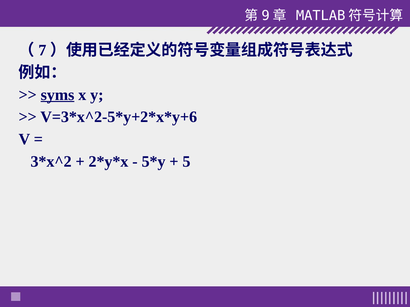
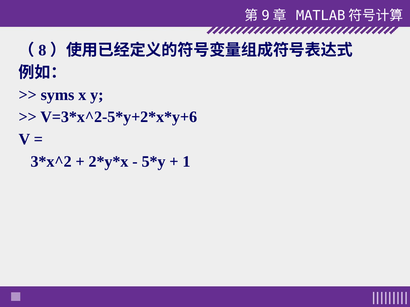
7: 7 -> 8 (42, 50)
syms underline: present -> none (58, 95)
5: 5 -> 1 (186, 162)
